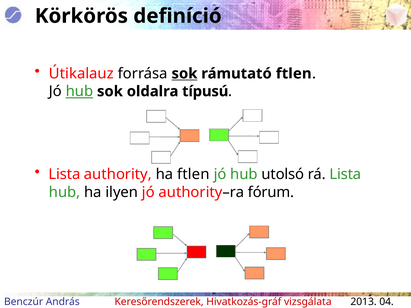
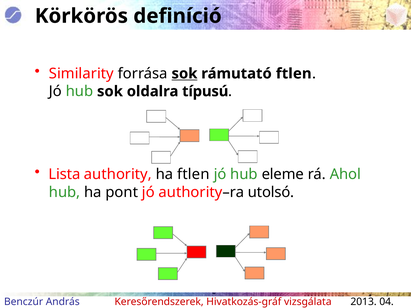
Útikalauz: Útikalauz -> Similarity (81, 74)
hub underline: present -> none (79, 91)
utolsó: utolsó -> eleme (283, 174)
rá Lista: Lista -> Ahol (345, 174)
ilyen: ilyen -> pont (122, 192)
fórum: fórum -> utolsó (271, 192)
